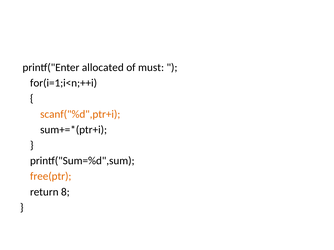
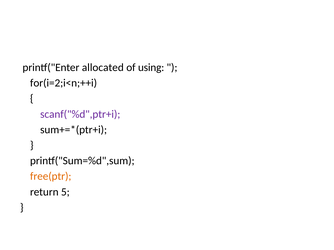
must: must -> using (151, 68)
for(i=1;i<n;++i: for(i=1;i<n;++i -> for(i=2;i<n;++i (64, 83)
scanf("%d",ptr+i colour: orange -> purple (80, 114)
8: 8 -> 5 (65, 192)
